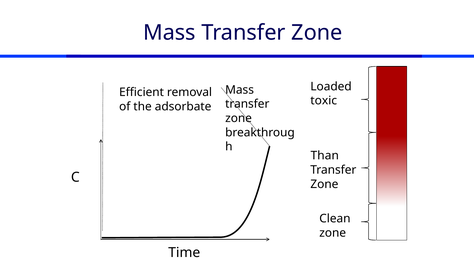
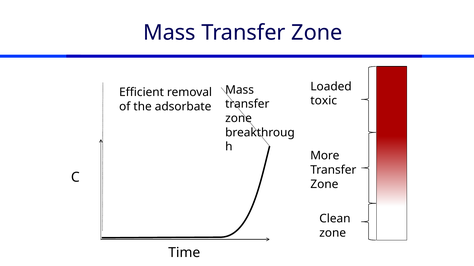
Than: Than -> More (325, 156)
